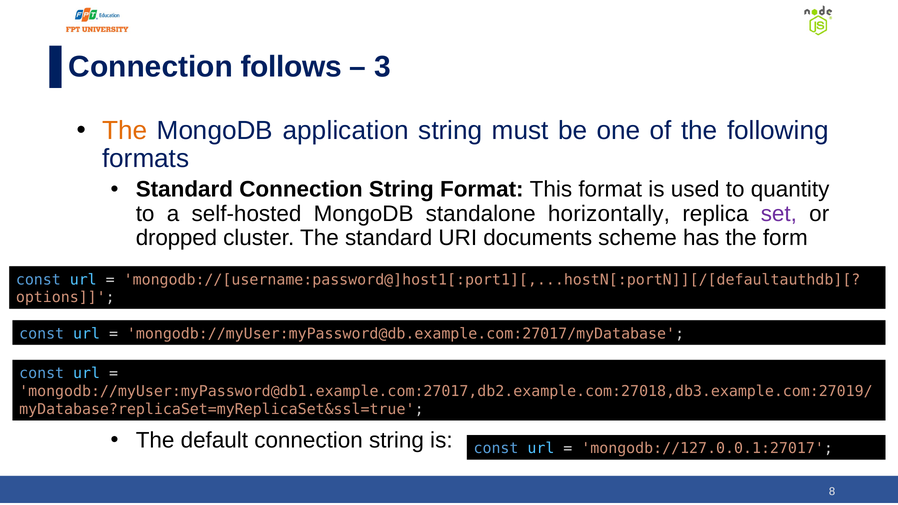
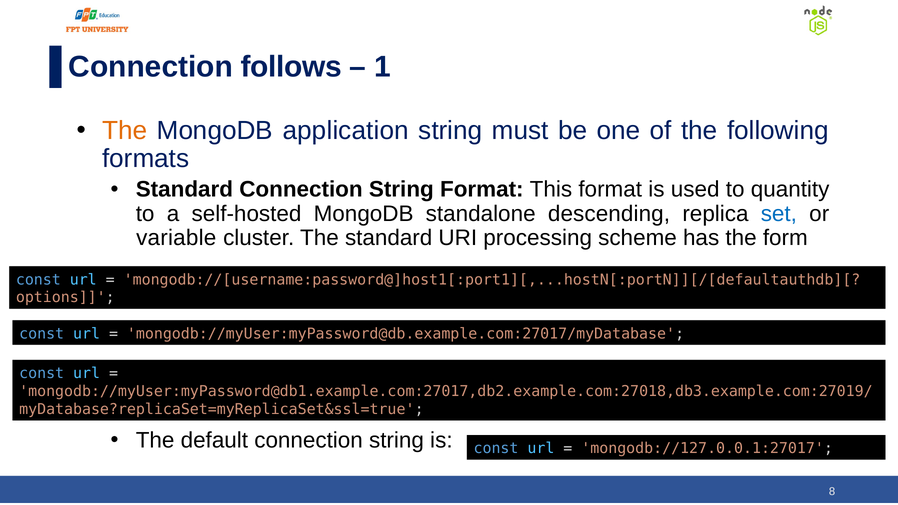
3: 3 -> 1 (383, 67)
horizontally: horizontally -> descending (609, 214)
set colour: purple -> blue (779, 214)
dropped: dropped -> variable (176, 238)
documents: documents -> processing (538, 238)
